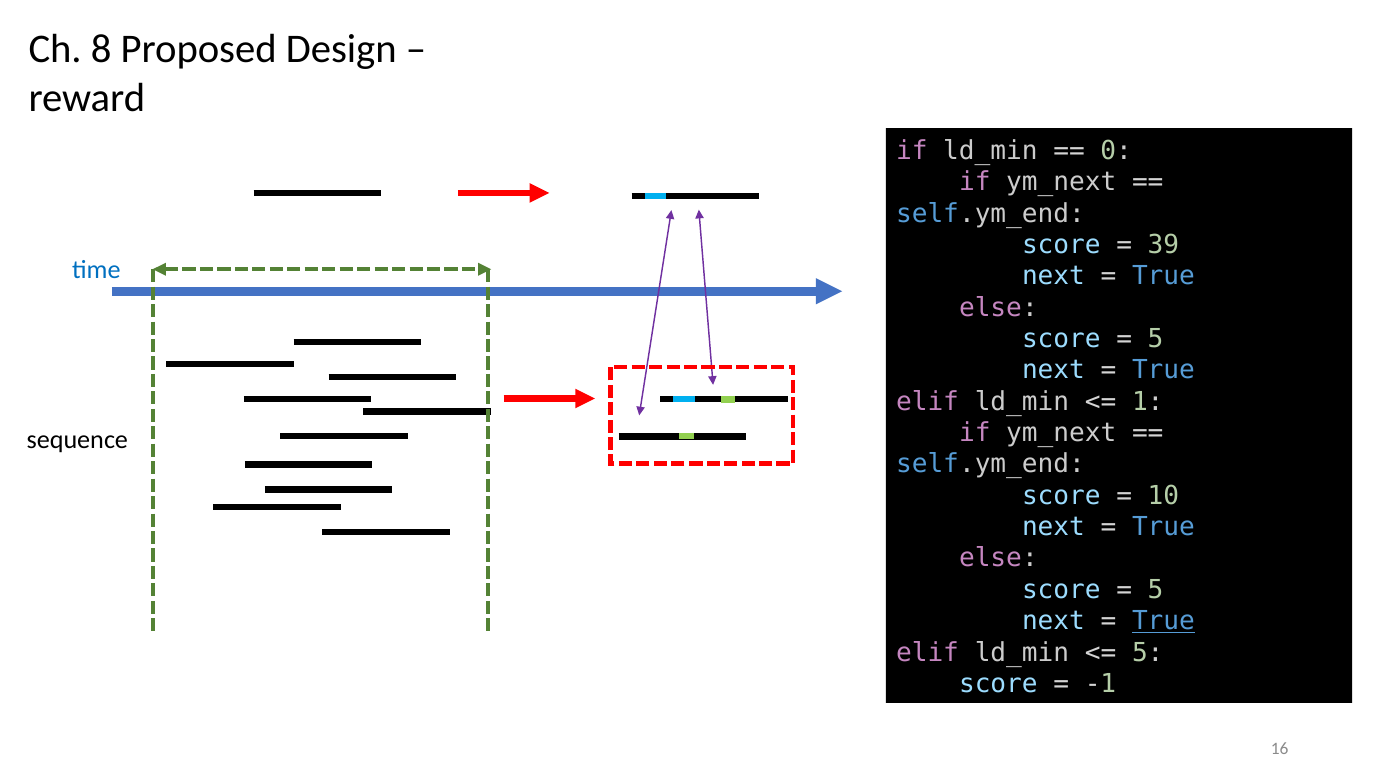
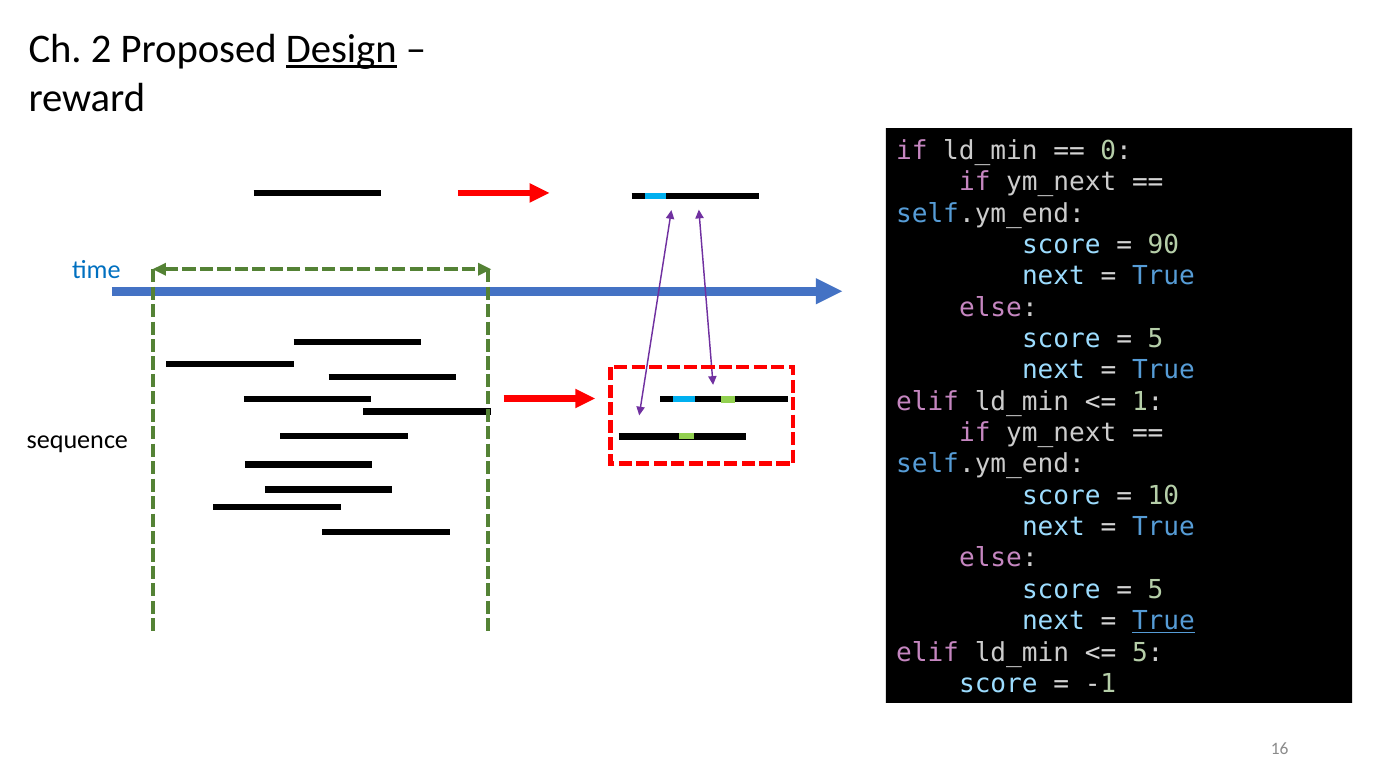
8: 8 -> 2 (101, 49)
Design underline: none -> present (341, 49)
39: 39 -> 90 (1163, 245)
